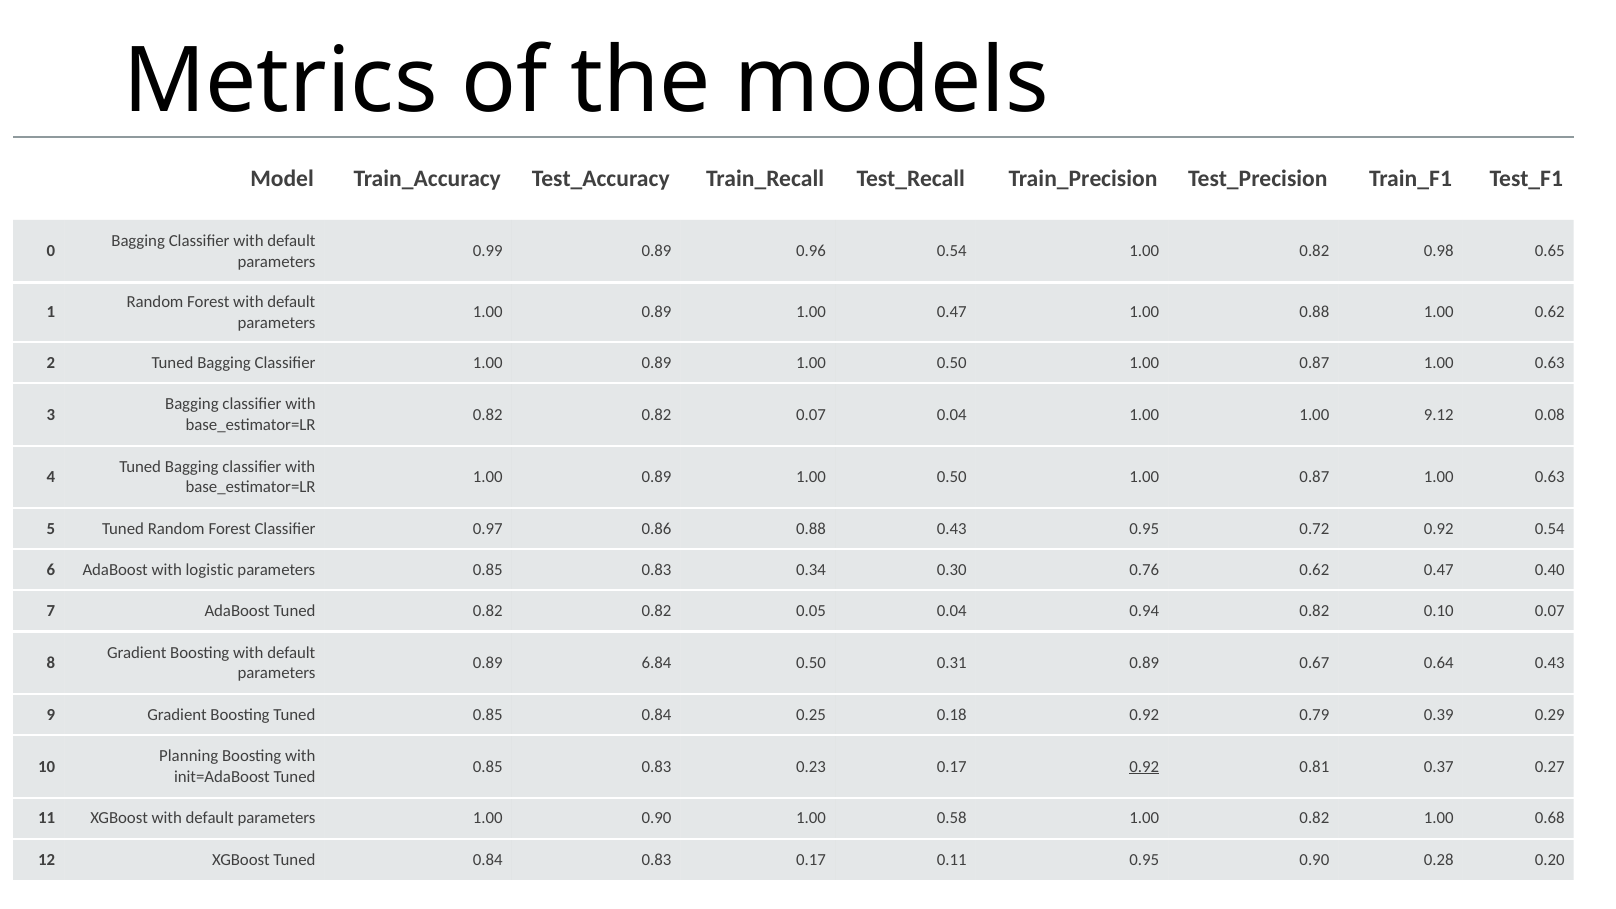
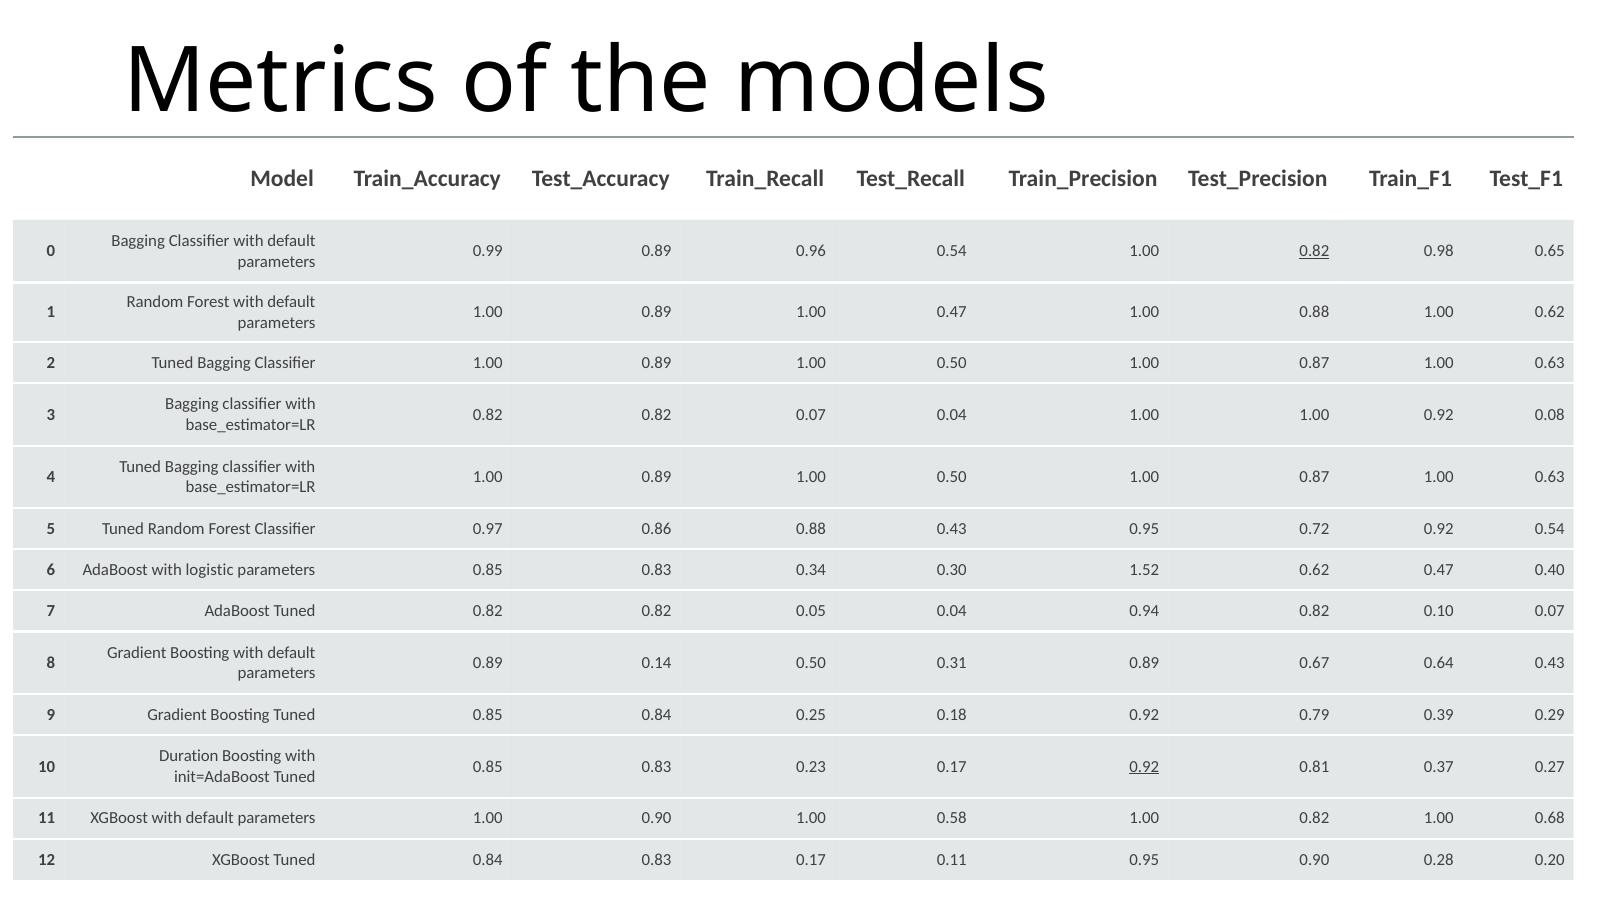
0.82 underline: none -> present (1314, 251)
1.00 9.12: 9.12 -> 0.92 (1439, 415)
0.76: 0.76 -> 1.52 (1144, 570)
6.84: 6.84 -> 0.14 (656, 663)
Planning: Planning -> Duration (189, 756)
